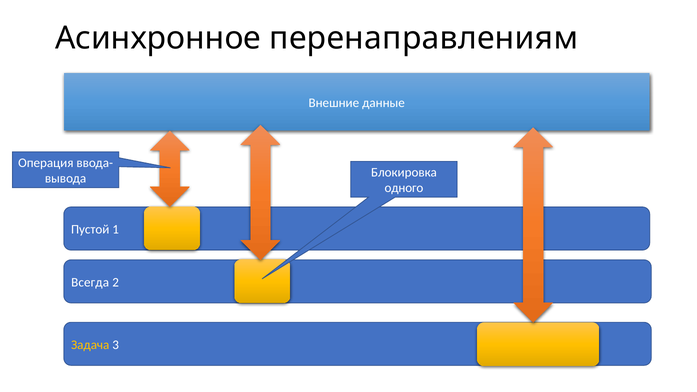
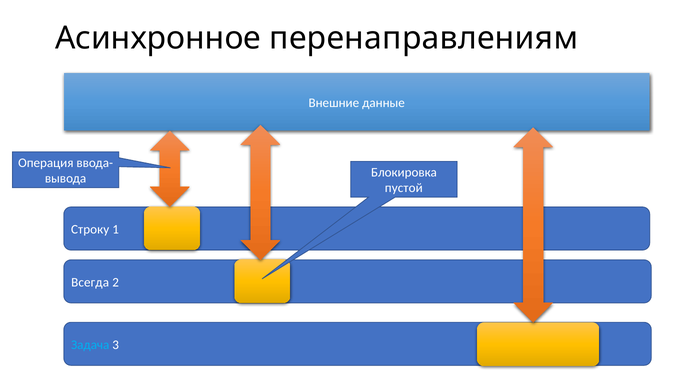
одного: одного -> пустой (404, 188)
Пустой: Пустой -> Строку (90, 229)
Задача colour: yellow -> light blue (90, 345)
